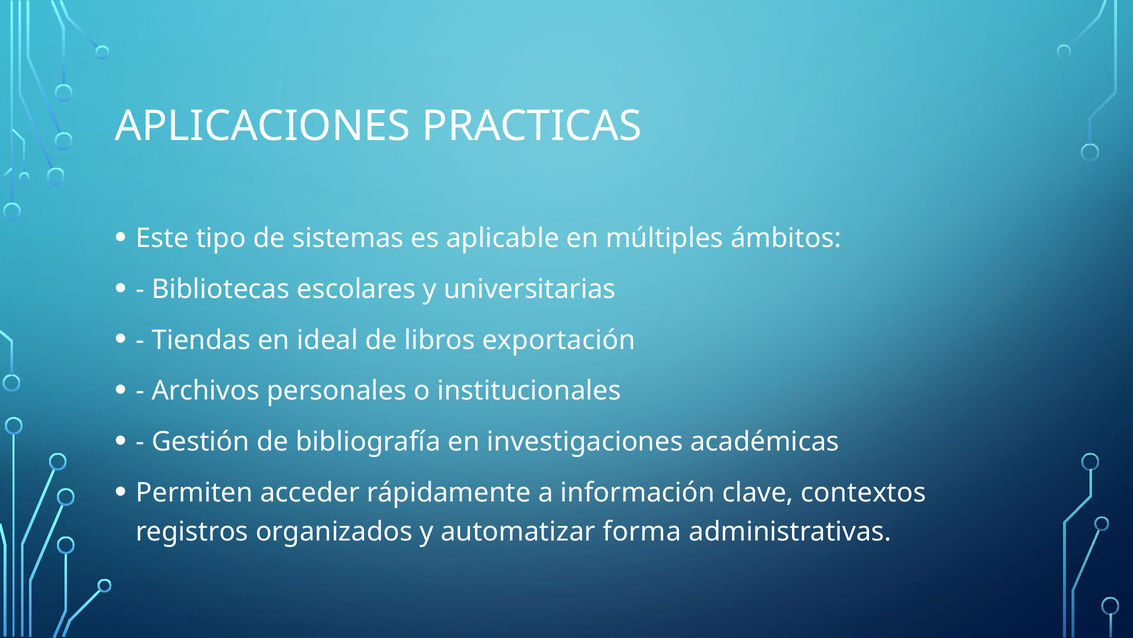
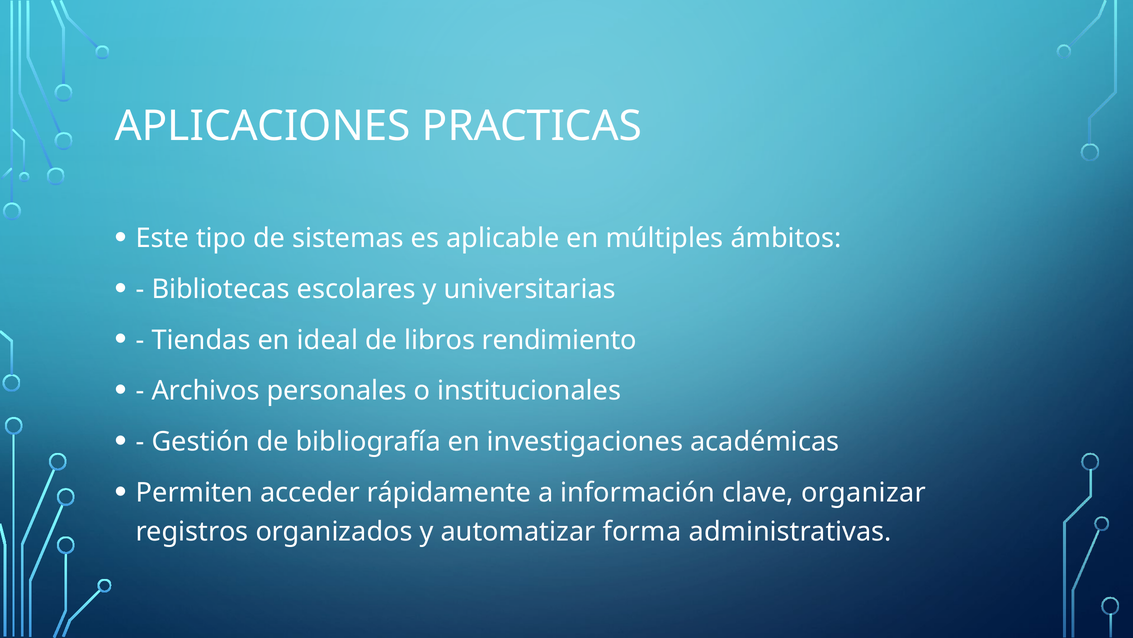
exportación: exportación -> rendimiento (559, 340)
contextos: contextos -> organizar (863, 492)
